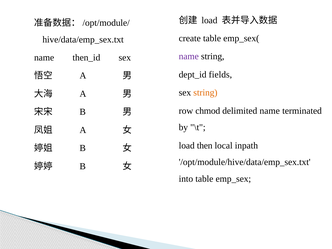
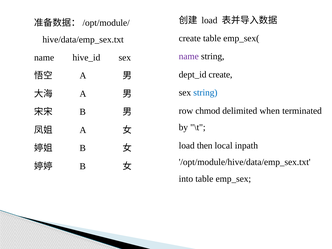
then_id: then_id -> hive_id (86, 58)
dept_id fields: fields -> create (220, 75)
string colour: orange -> blue (205, 93)
delimited name: name -> when (270, 111)
